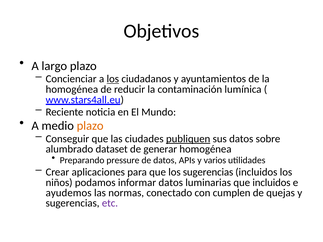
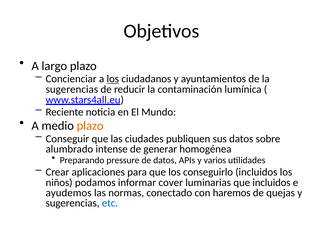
homogénea: homogénea -> sugerencias (72, 89)
publiquen underline: present -> none (188, 139)
dataset: dataset -> intense (112, 149)
los sugerencias: sugerencias -> conseguirlo (208, 172)
informar datos: datos -> cover (171, 183)
cumplen: cumplen -> haremos (232, 193)
etc colour: purple -> blue (110, 203)
